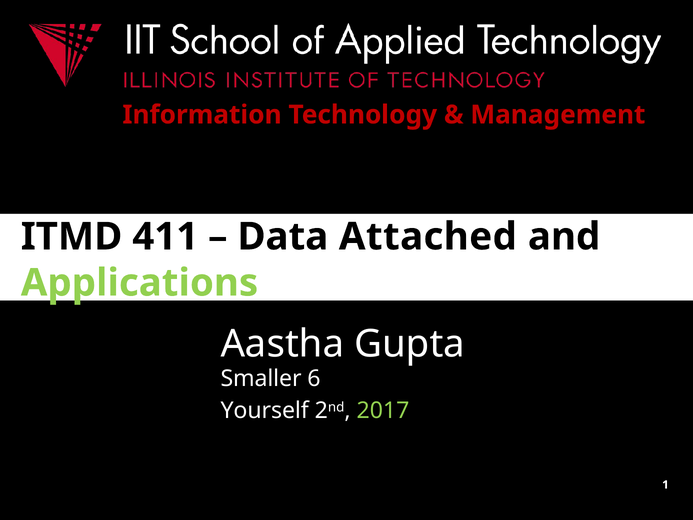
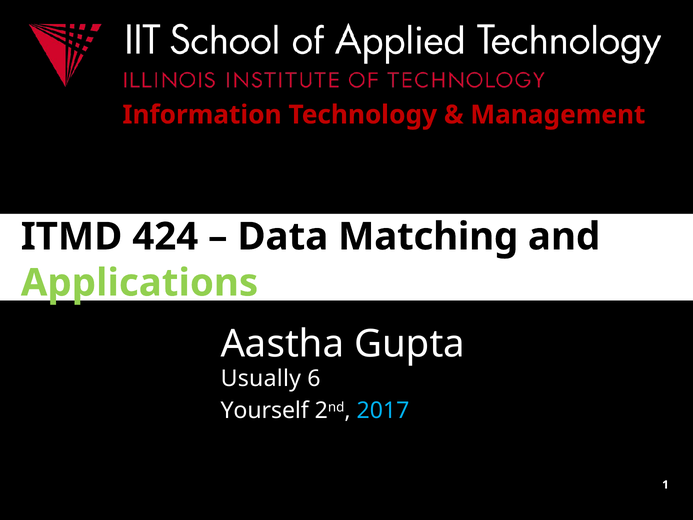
411: 411 -> 424 (165, 237)
Attached: Attached -> Matching (428, 237)
Smaller: Smaller -> Usually (261, 378)
2017 colour: light green -> light blue (383, 411)
